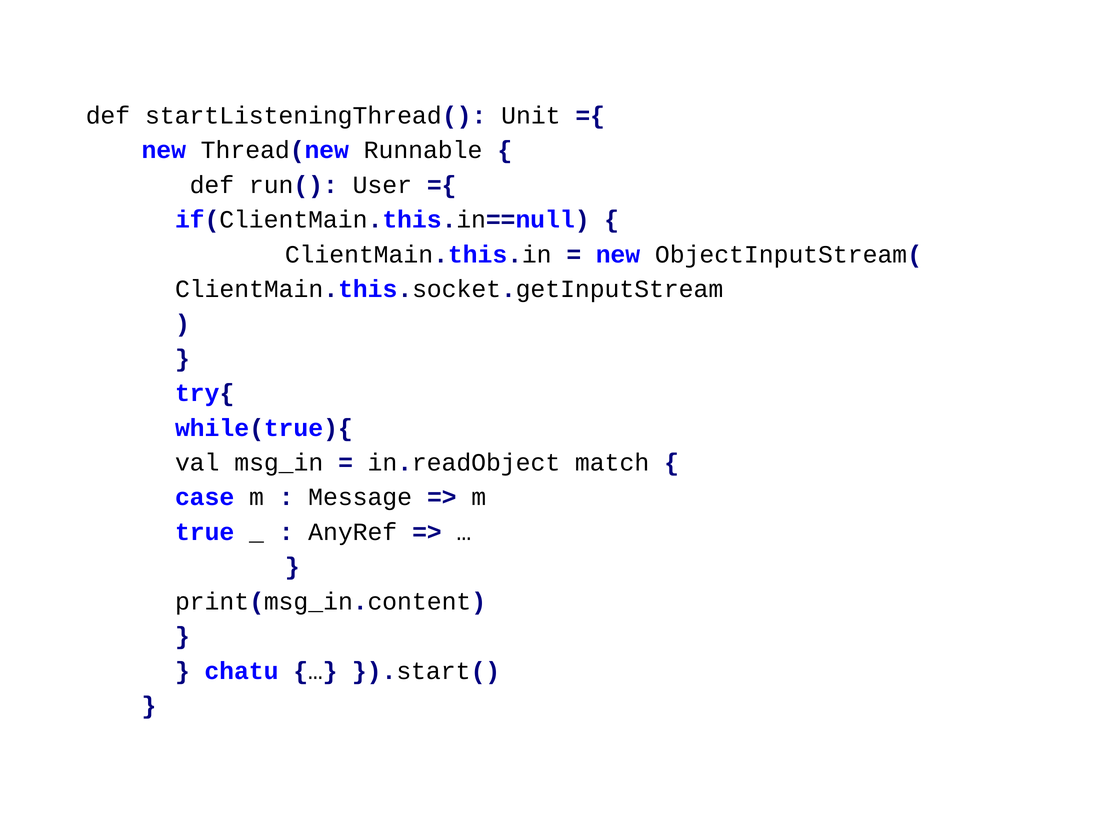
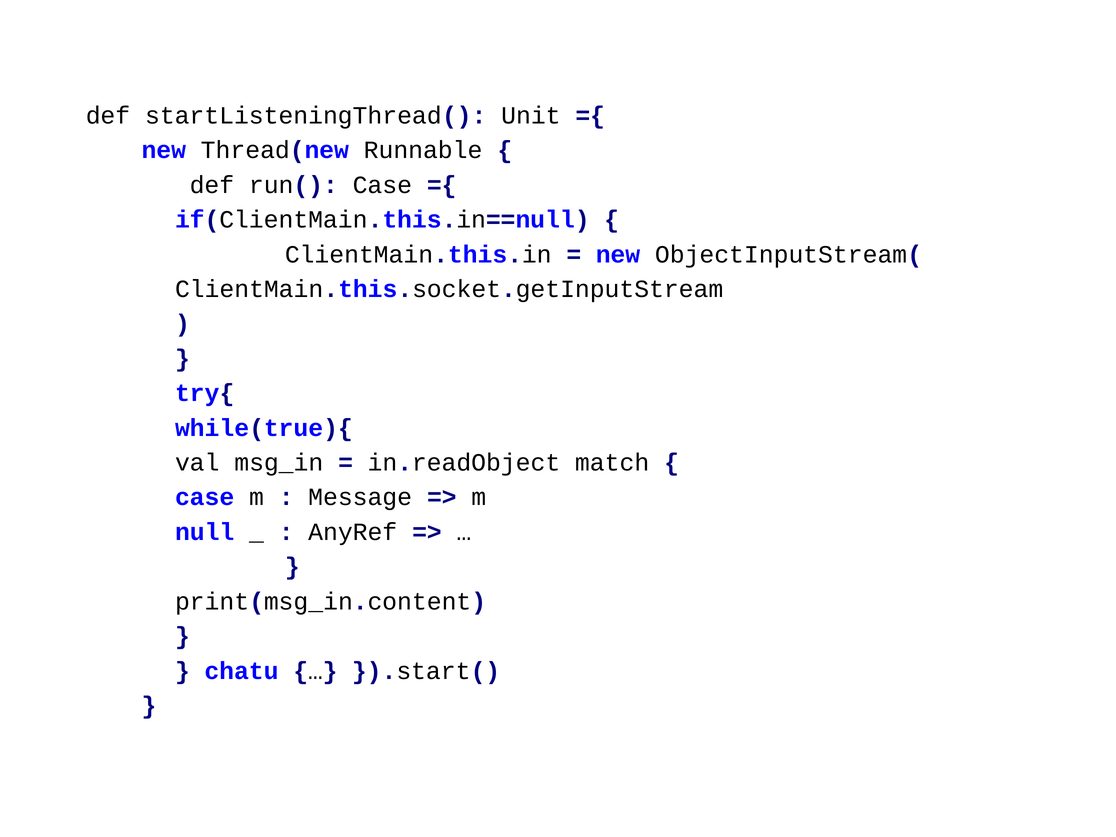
run( User: User -> Case (382, 185)
true: true -> null (205, 532)
